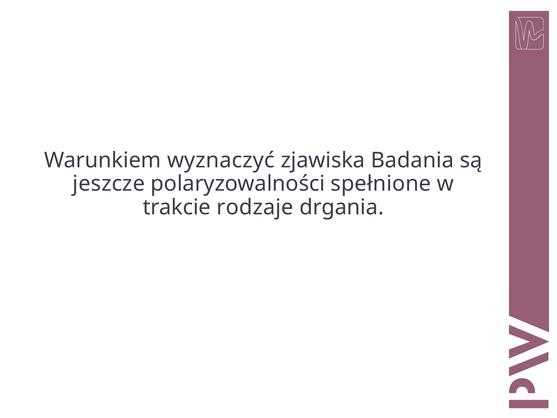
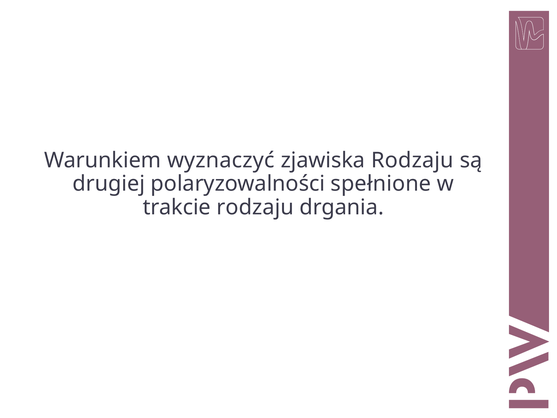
zjawiska Badania: Badania -> Rodzaju (412, 160)
jeszcze: jeszcze -> drugiej (109, 184)
trakcie rodzaje: rodzaje -> rodzaju (255, 207)
